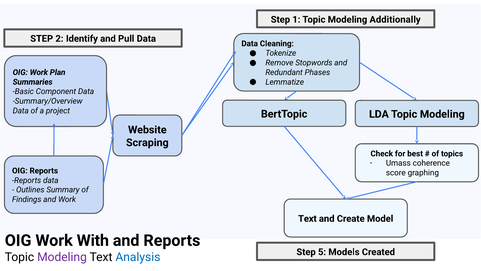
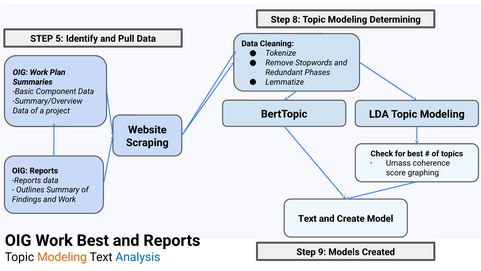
1: 1 -> 8 (296, 20)
Additionally: Additionally -> Determining (395, 20)
2: 2 -> 5 (59, 39)
Work With: With -> Best (93, 240)
5: 5 -> 9 (322, 252)
Modeling colour: purple -> orange (62, 257)
